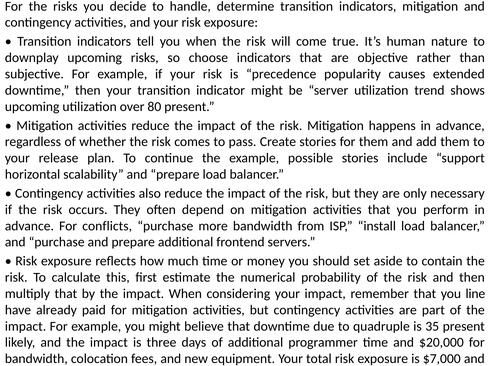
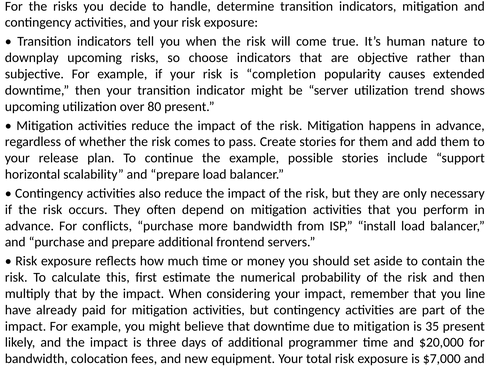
precedence: precedence -> completion (281, 74)
to quadruple: quadruple -> mitigation (381, 326)
